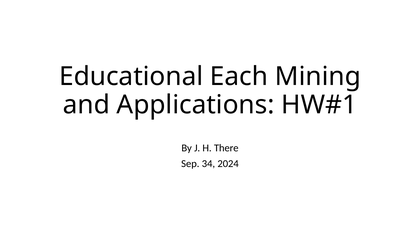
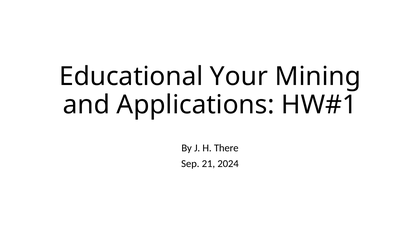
Each: Each -> Your (239, 77)
34: 34 -> 21 (208, 164)
